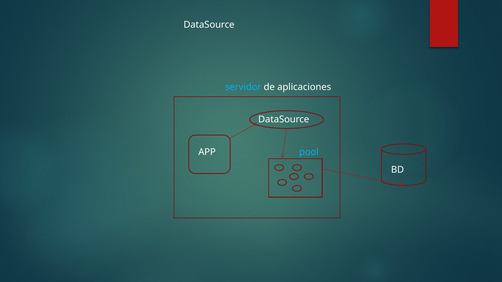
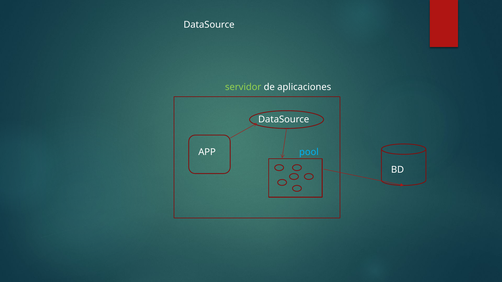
servidor colour: light blue -> light green (243, 87)
